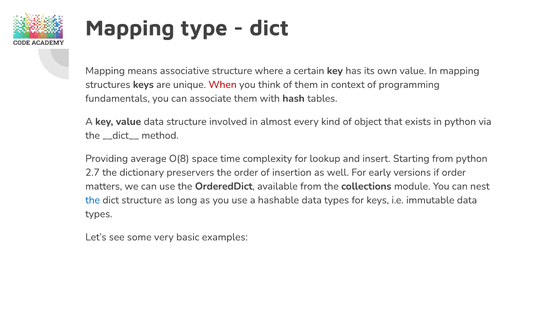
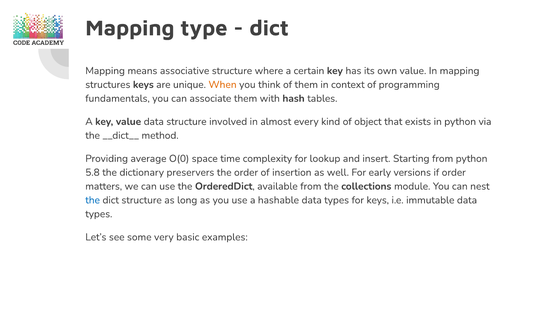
When colour: red -> orange (223, 85)
O(8: O(8 -> O(0 (179, 159)
2.7: 2.7 -> 5.8 (92, 173)
